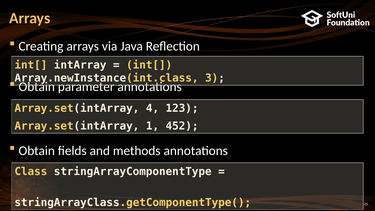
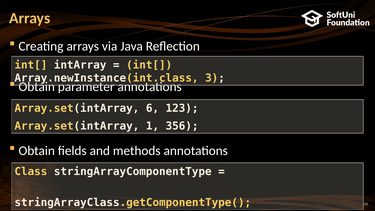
4: 4 -> 6 (152, 108)
452: 452 -> 356 (182, 126)
